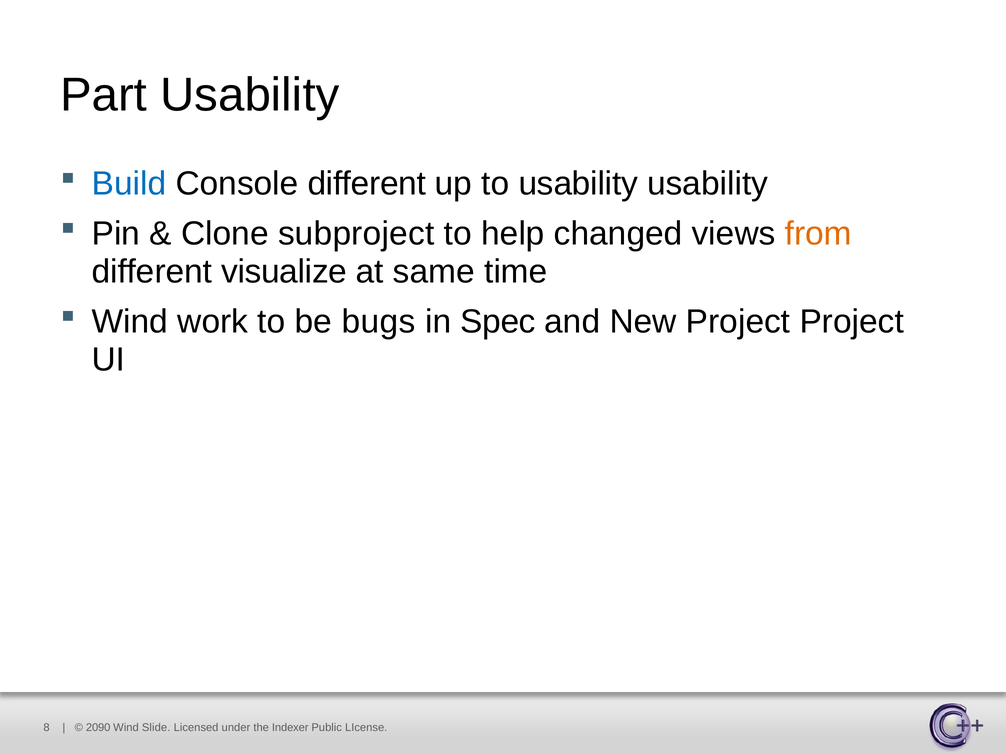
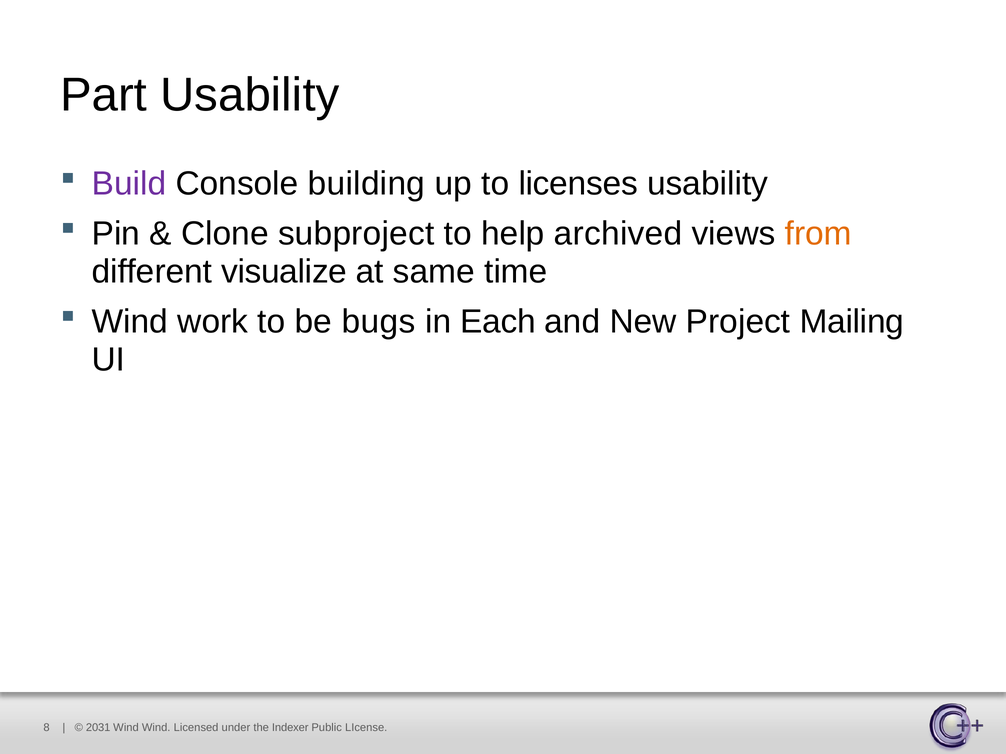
Build colour: blue -> purple (129, 184)
Console different: different -> building (366, 184)
to usability: usability -> licenses (578, 184)
changed: changed -> archived (618, 234)
Spec: Spec -> Each (498, 322)
Project Project: Project -> Mailing (852, 322)
2090: 2090 -> 2031 (98, 728)
Wind Slide: Slide -> Wind (156, 728)
